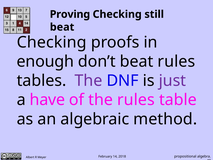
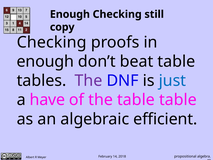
Proving: Proving -> Enough (70, 14)
beat: beat -> copy (62, 27)
beat rules: rules -> table (176, 61)
just colour: purple -> blue (172, 81)
the rules: rules -> table (136, 100)
method: method -> efficient (165, 119)
